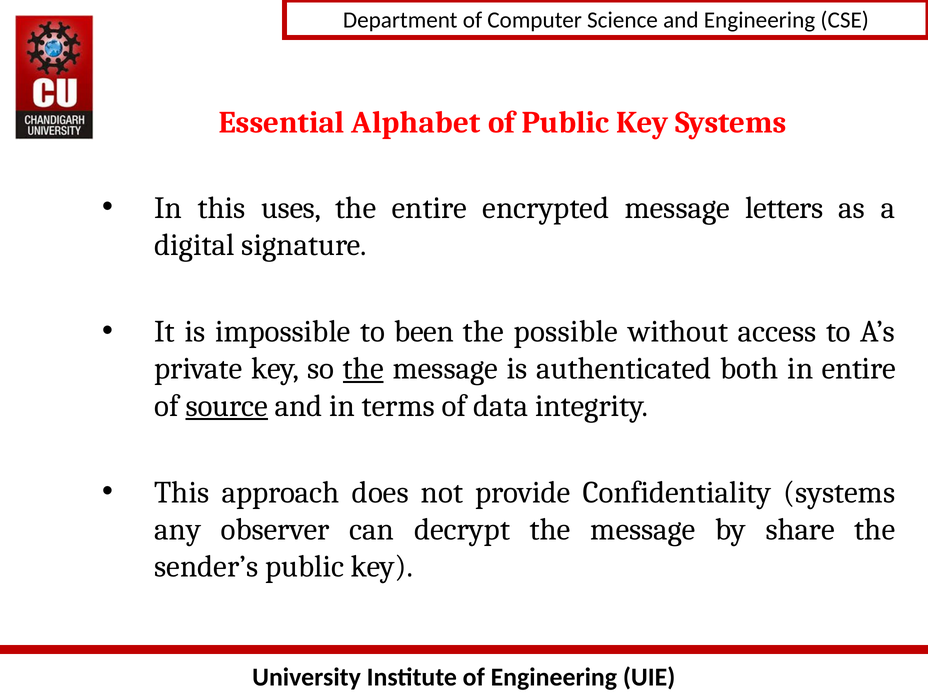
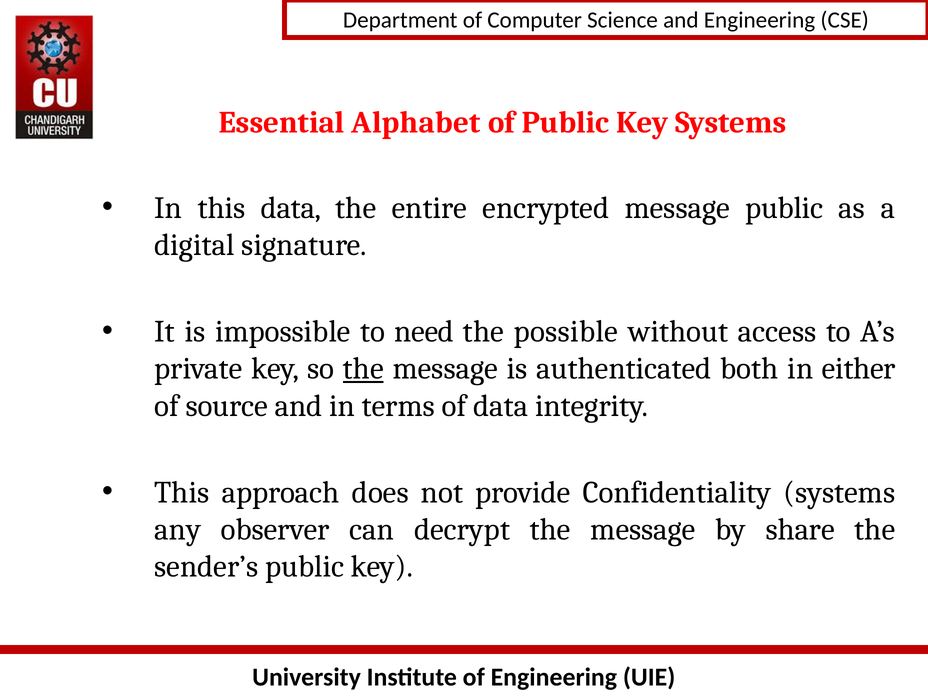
this uses: uses -> data (291, 208)
message letters: letters -> public (784, 208)
been: been -> need (424, 332)
in entire: entire -> either (859, 369)
source underline: present -> none (227, 406)
